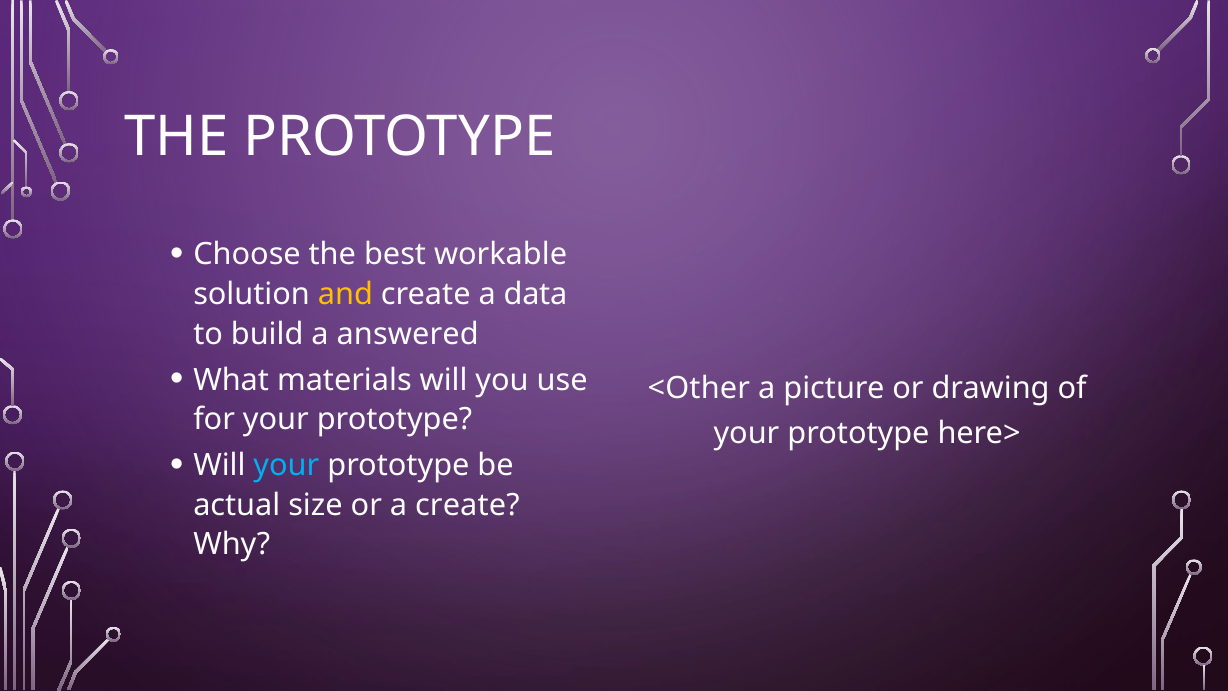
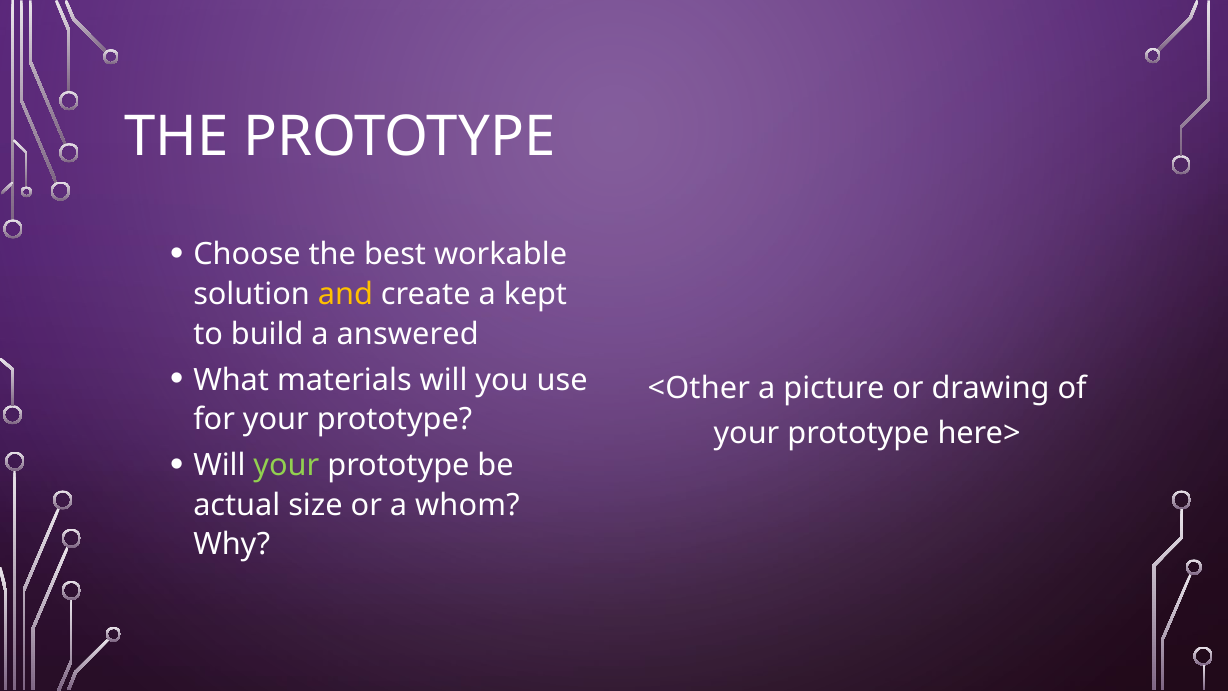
data: data -> kept (535, 294)
your colour: light blue -> light green (286, 465)
a create: create -> whom (467, 505)
